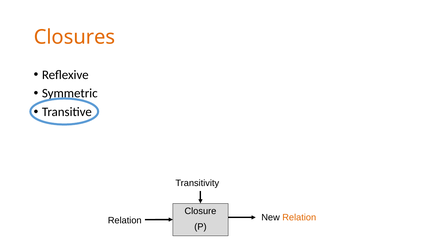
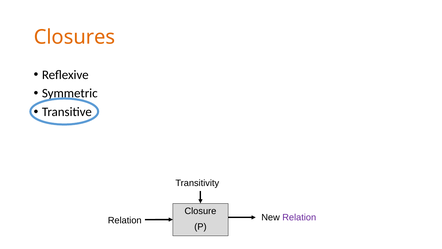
Relation colour: orange -> purple (299, 217)
